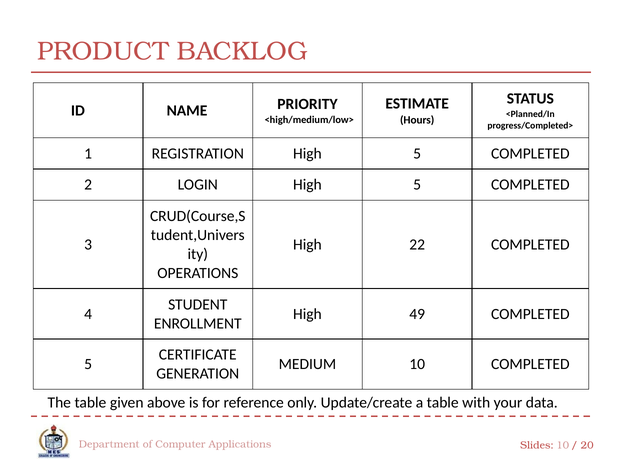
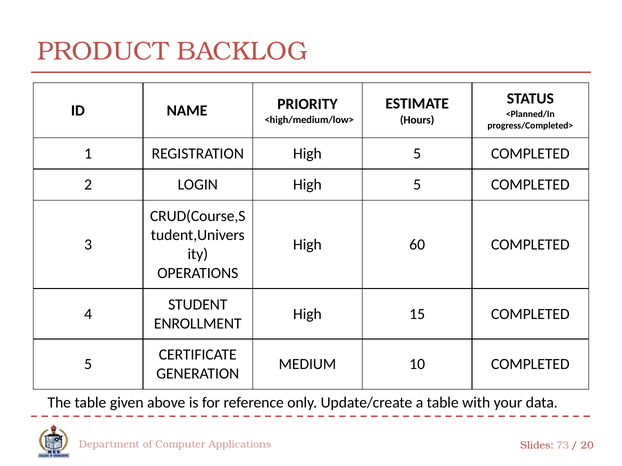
22: 22 -> 60 (417, 245)
49: 49 -> 15 (417, 314)
Applications 10: 10 -> 73 (563, 446)
